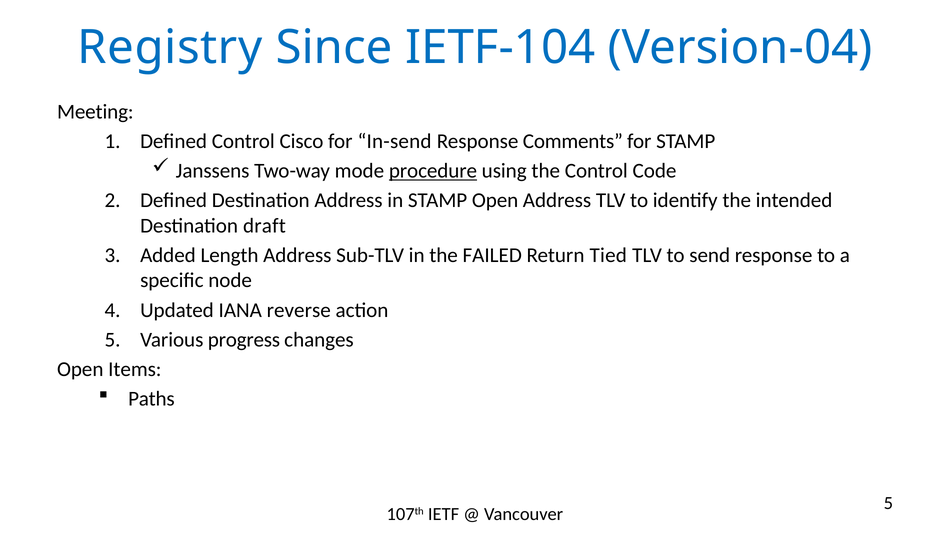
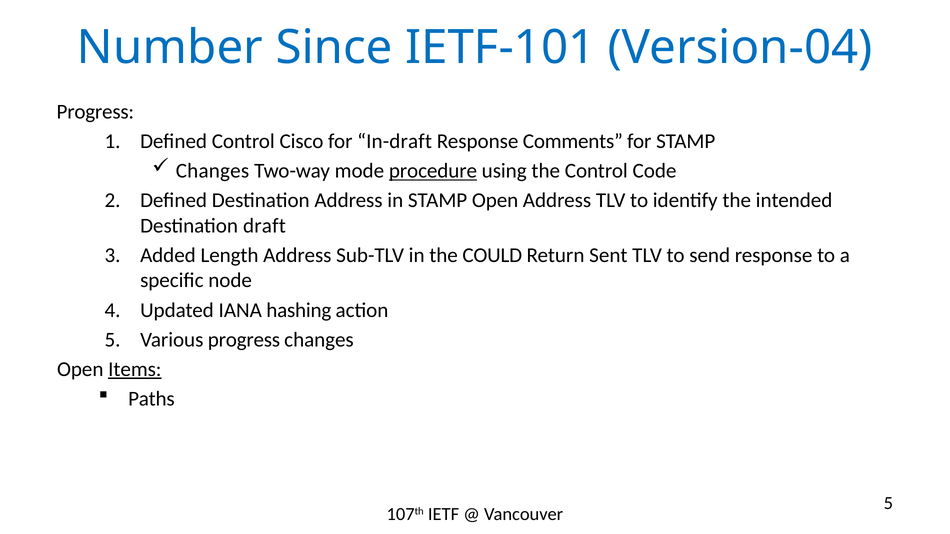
Registry: Registry -> Number (170, 48)
IETF-104: IETF-104 -> IETF-101 (500, 48)
Meeting: Meeting -> Progress (95, 112)
In-send: In-send -> In-draft (395, 141)
Janssens: Janssens -> Changes (212, 171)
FAILED: FAILED -> COULD (492, 255)
Tied: Tied -> Sent (608, 255)
reverse: reverse -> hashing (299, 310)
Items underline: none -> present (135, 369)
